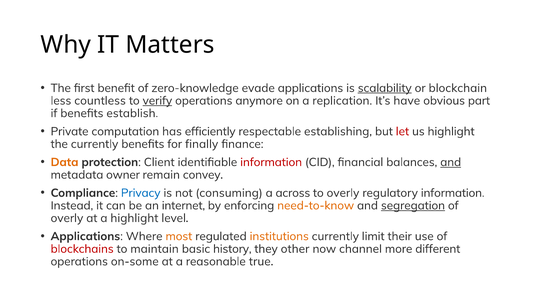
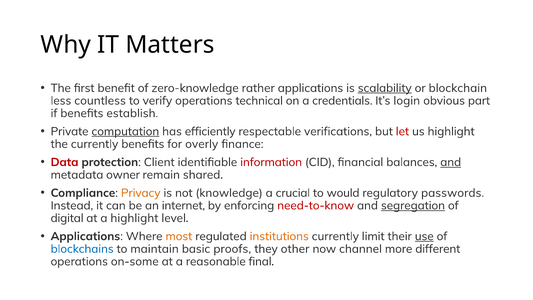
evade: evade -> rather (258, 88)
verify underline: present -> none (157, 101)
anymore: anymore -> technical (259, 101)
replication: replication -> credentials (342, 101)
have: have -> login (407, 101)
computation underline: none -> present (125, 131)
establishing: establishing -> verifications (338, 131)
finally: finally -> overly (202, 144)
Data colour: orange -> red (65, 162)
convey: convey -> shared (203, 175)
Privacy colour: blue -> orange (141, 193)
consuming: consuming -> knowledge (229, 193)
across: across -> crucial (293, 193)
to overly: overly -> would (343, 193)
regulatory information: information -> passwords (453, 193)
need-to-know colour: orange -> red (316, 205)
overly: overly -> digital (67, 218)
use underline: none -> present (424, 236)
blockchains colour: red -> blue (82, 249)
history: history -> proofs (232, 249)
true: true -> final (261, 261)
